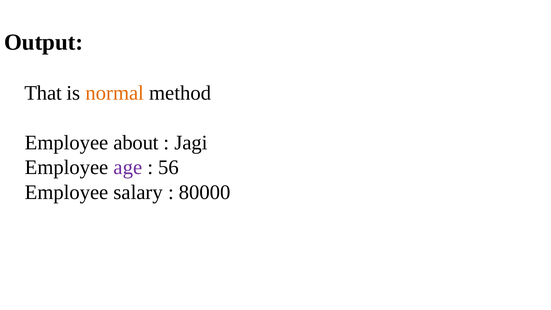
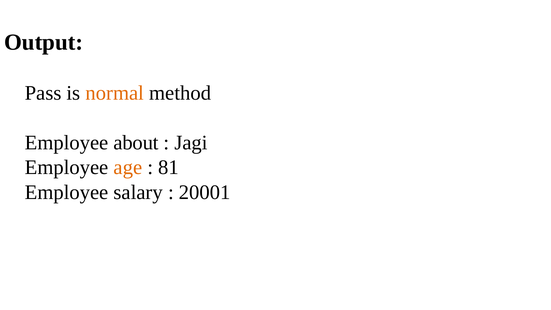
That: That -> Pass (43, 93)
age colour: purple -> orange (128, 167)
56: 56 -> 81 (169, 167)
80000: 80000 -> 20001 (205, 192)
